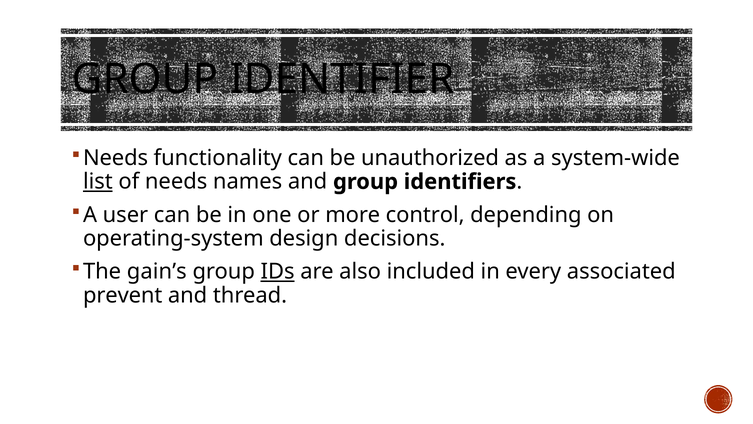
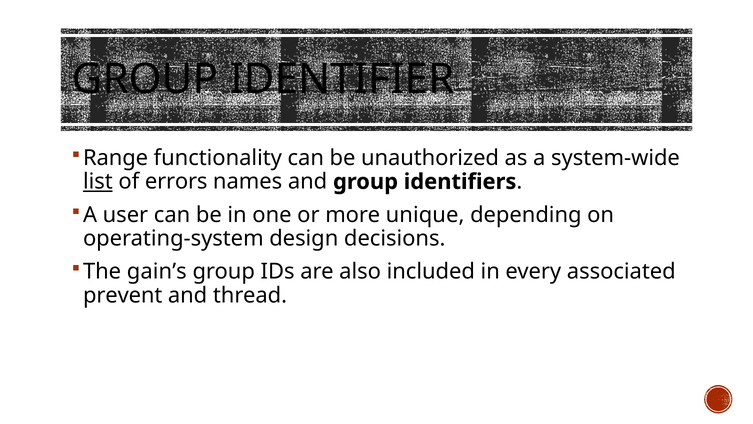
Needs: Needs -> Range (116, 158)
of needs: needs -> errors (176, 182)
control: control -> unique (425, 215)
IDs underline: present -> none (278, 271)
